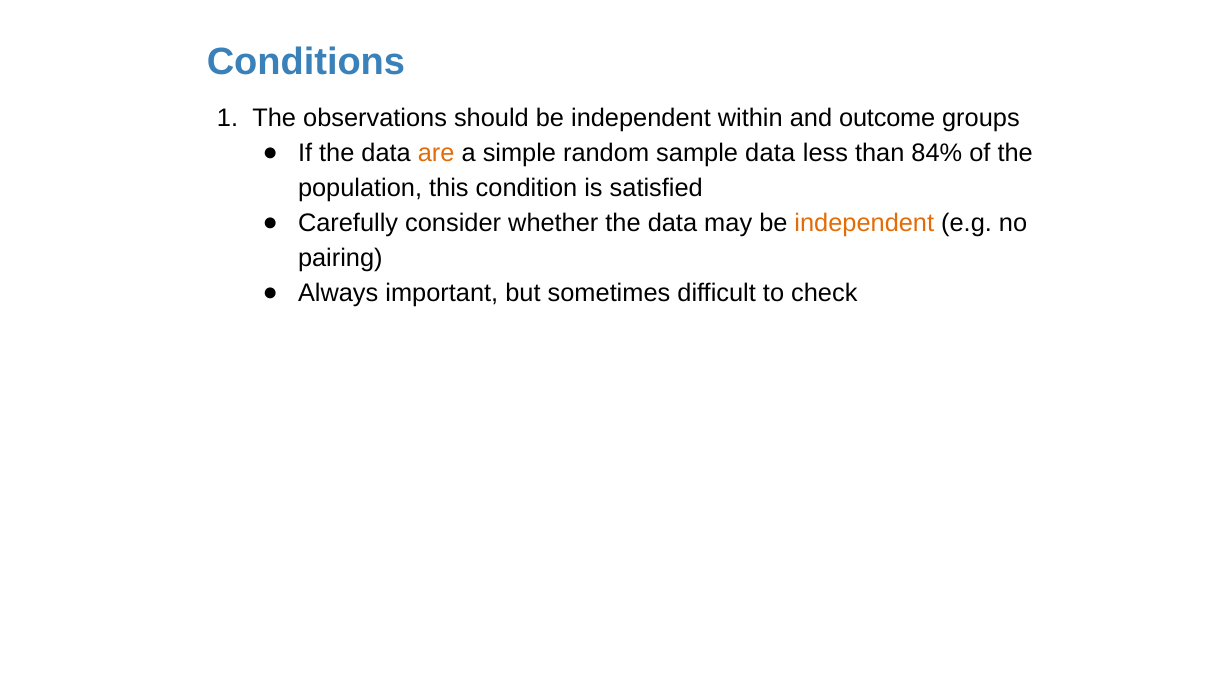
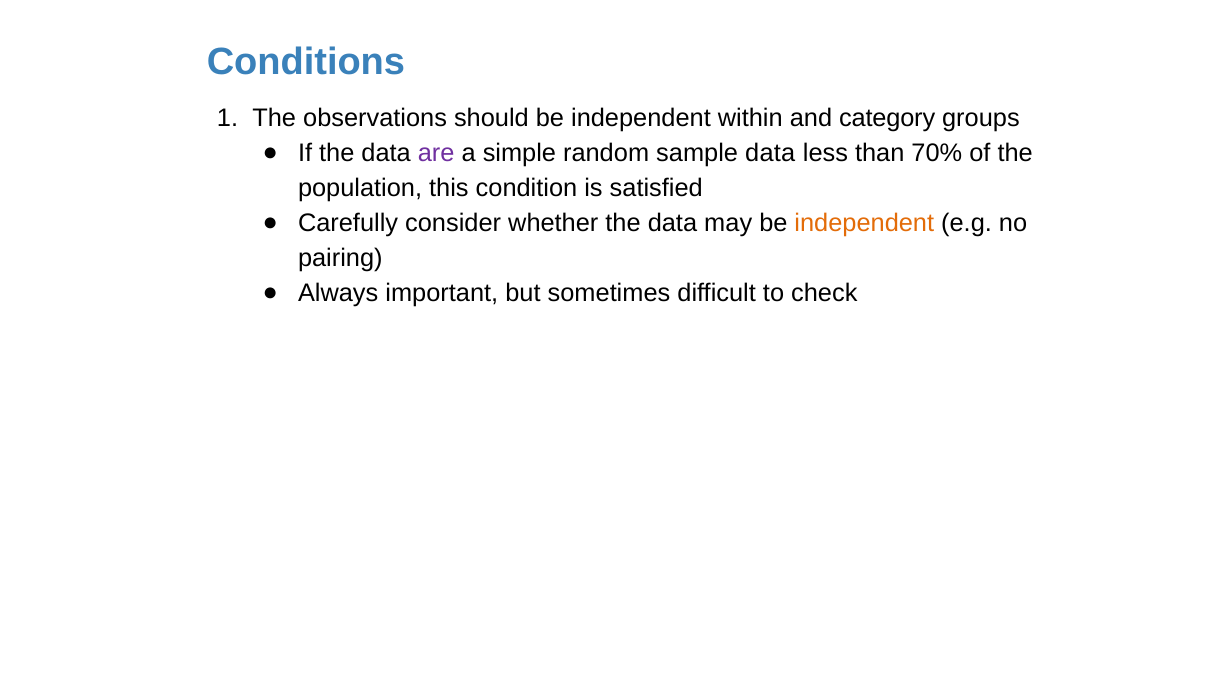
outcome: outcome -> category (887, 119)
are colour: orange -> purple (436, 154)
84%: 84% -> 70% (937, 154)
